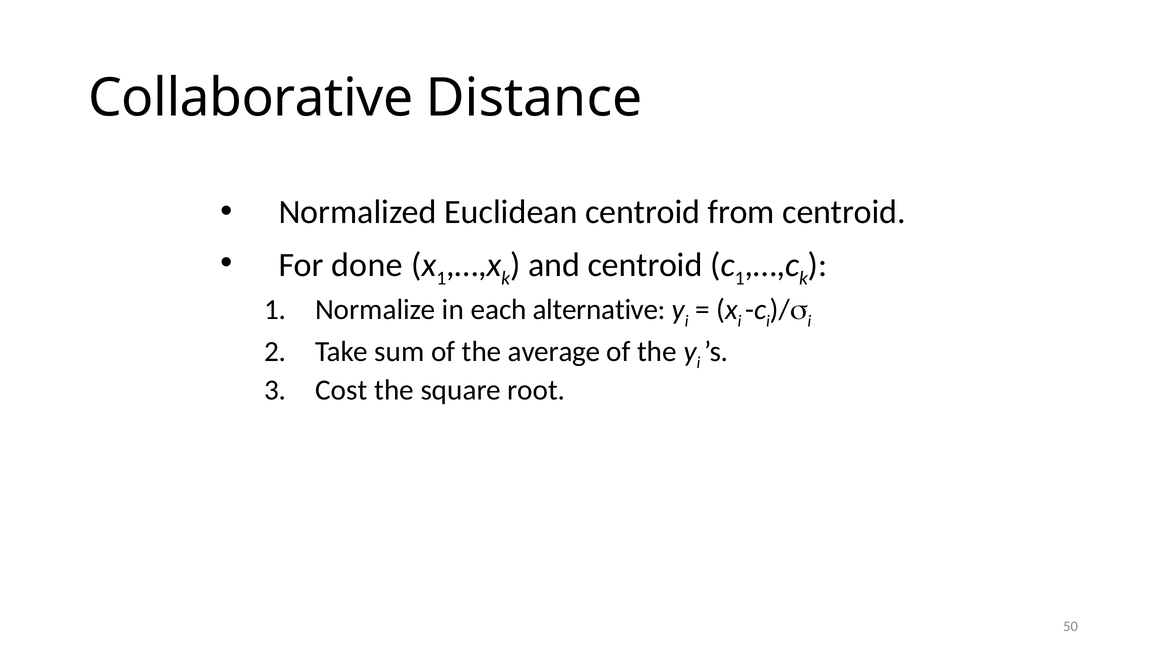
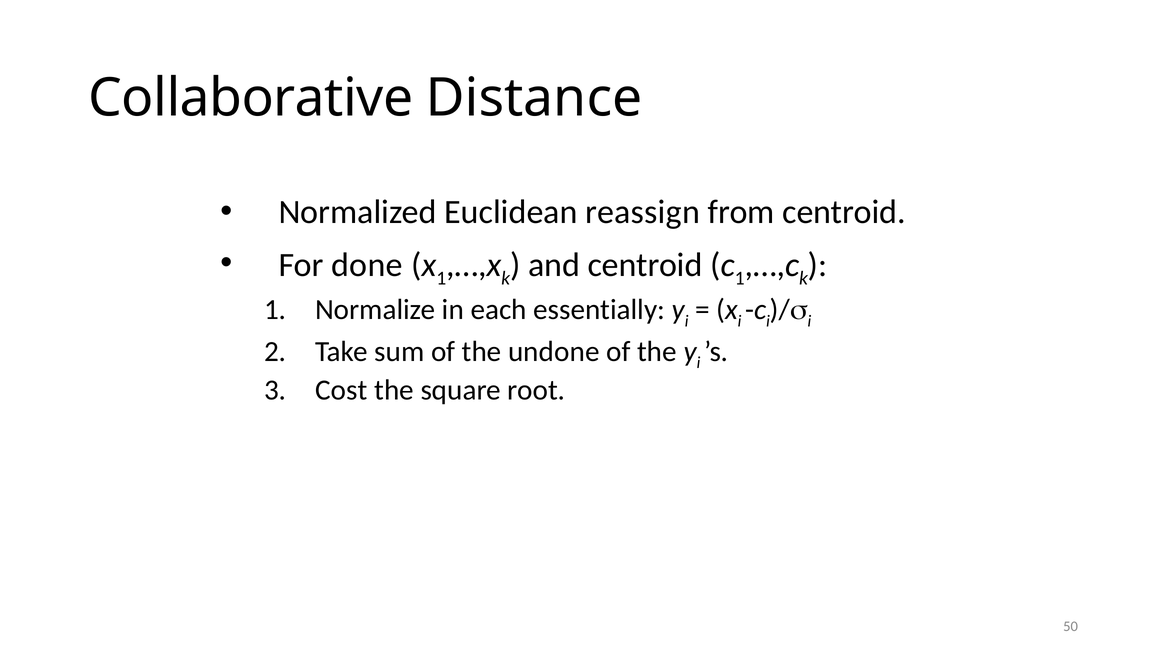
Euclidean centroid: centroid -> reassign (643, 212)
alternative: alternative -> essentially (599, 310)
average: average -> undone (554, 352)
